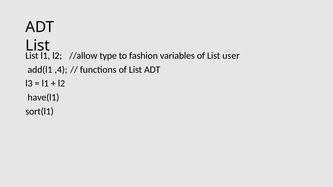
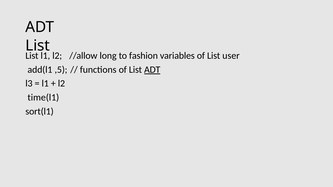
type: type -> long (108, 56)
,4: ,4 -> ,5 (61, 70)
ADT underline: none -> present (152, 70)
have(l1: have(l1 -> time(l1 (43, 98)
